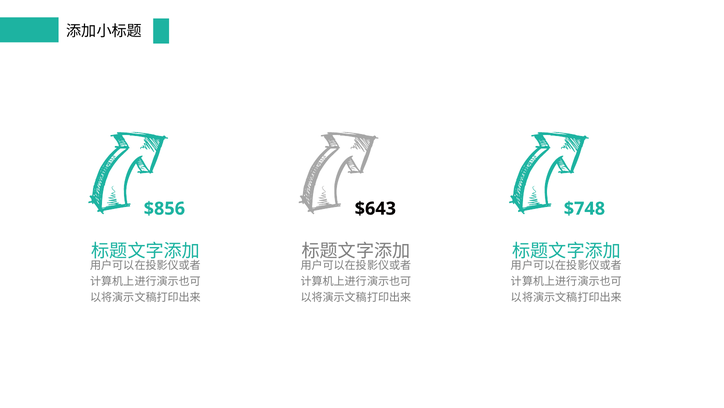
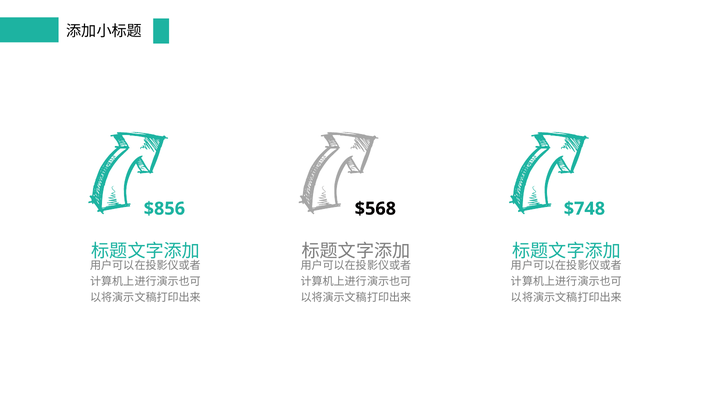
$643: $643 -> $568 (375, 208)
